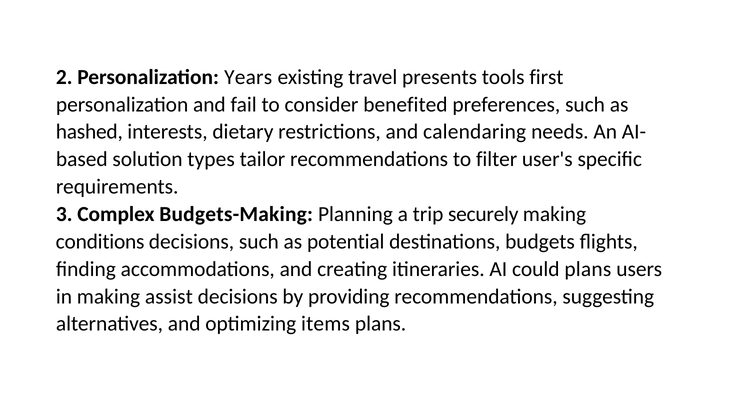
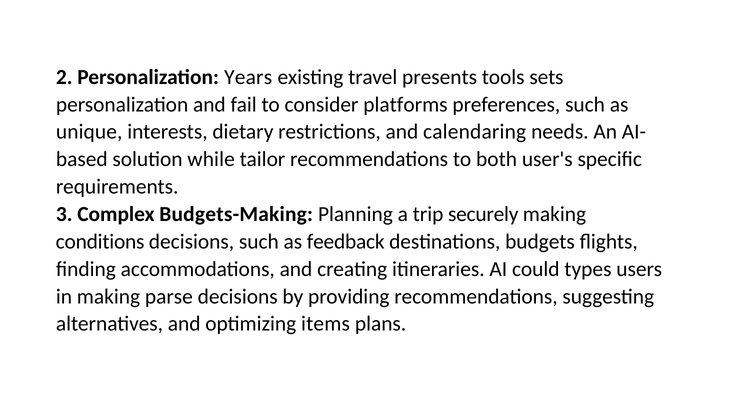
first: first -> sets (546, 77)
benefited: benefited -> platforms (405, 104)
hashed: hashed -> unique (89, 132)
types: types -> while (211, 159)
filter: filter -> both (497, 159)
potential: potential -> feedback (346, 242)
could plans: plans -> types (588, 269)
assist: assist -> parse (169, 296)
